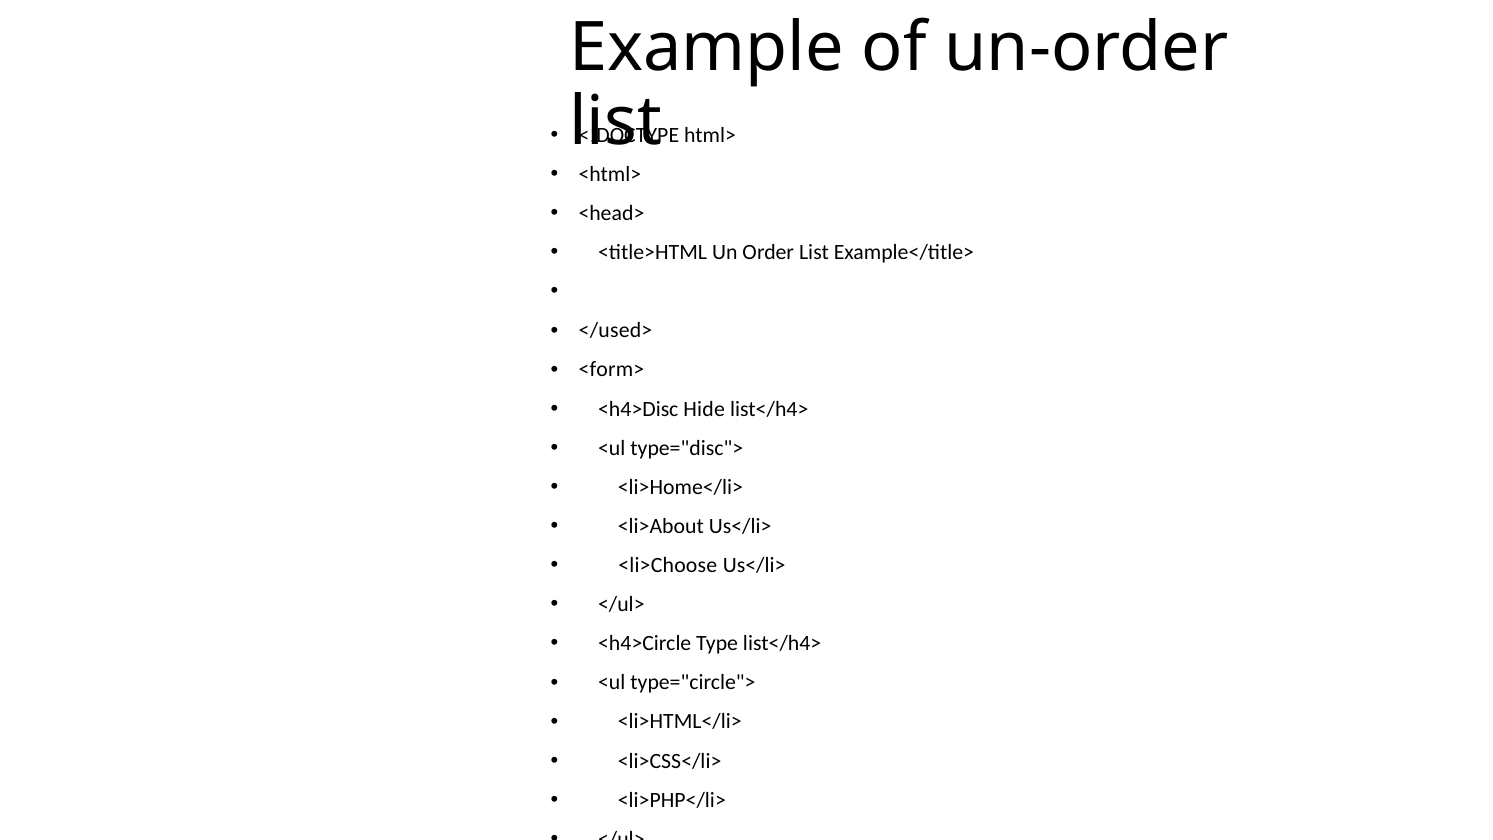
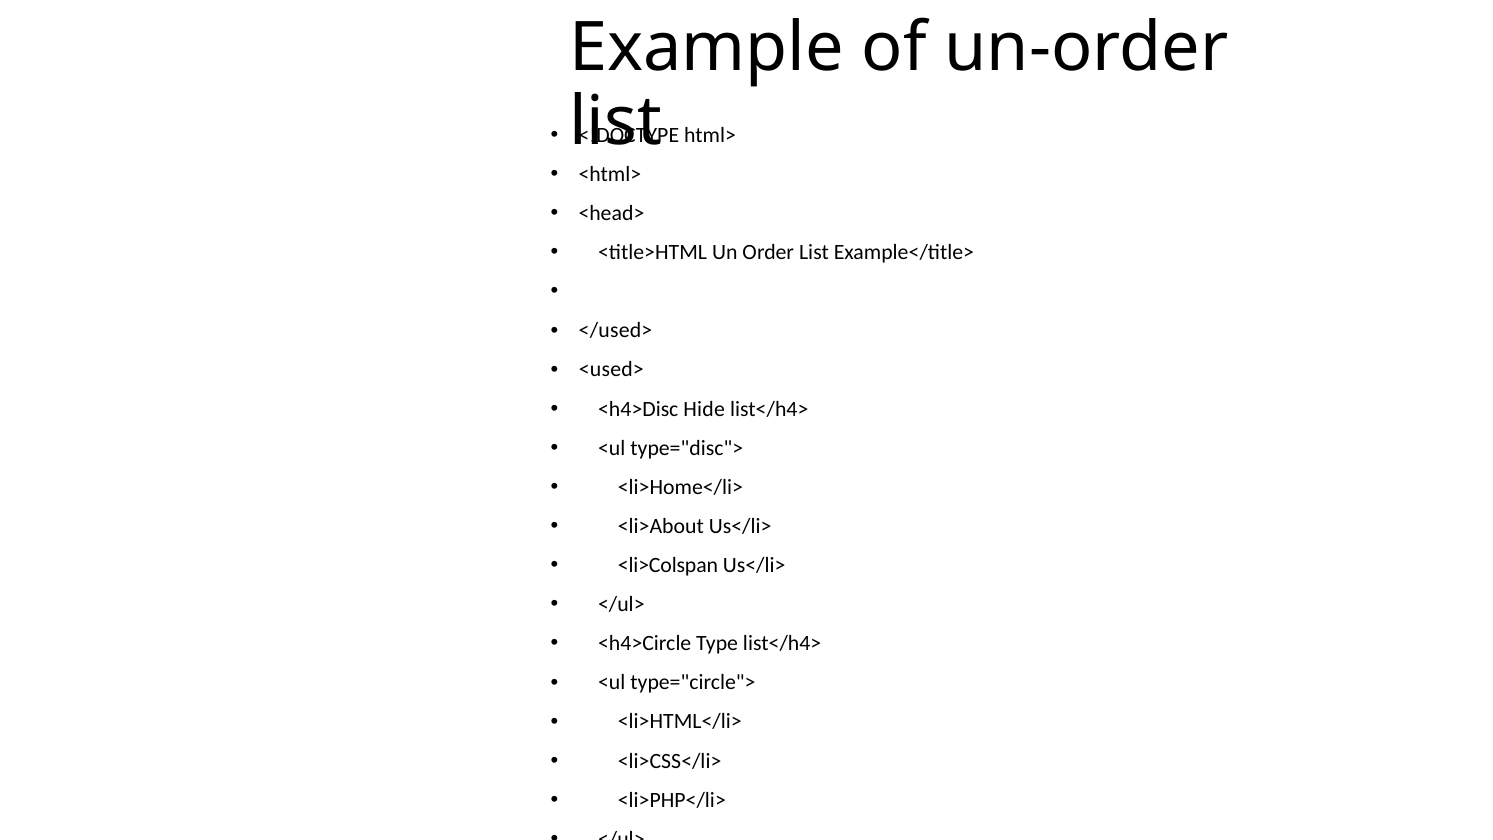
<form>: <form> -> <used> (611, 370)
<li>Choose: <li>Choose -> <li>Colspan (668, 565)
